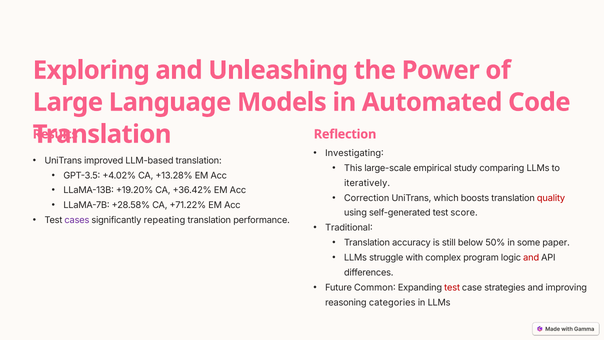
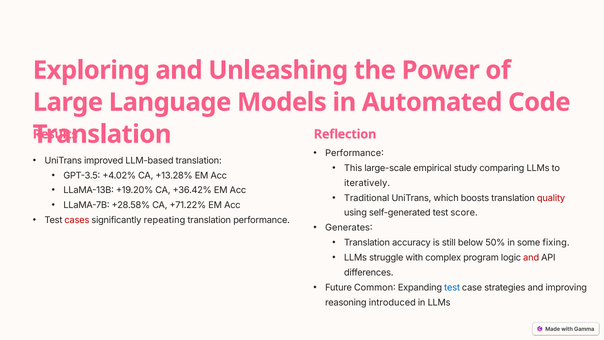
Investigating: Investigating -> Performance (355, 153)
Correction: Correction -> Traditional (367, 198)
cases colour: purple -> red (77, 220)
Traditional: Traditional -> Generates (349, 228)
paper: paper -> fixing (556, 243)
test colour: red -> blue (452, 287)
categories: categories -> introduced (392, 302)
